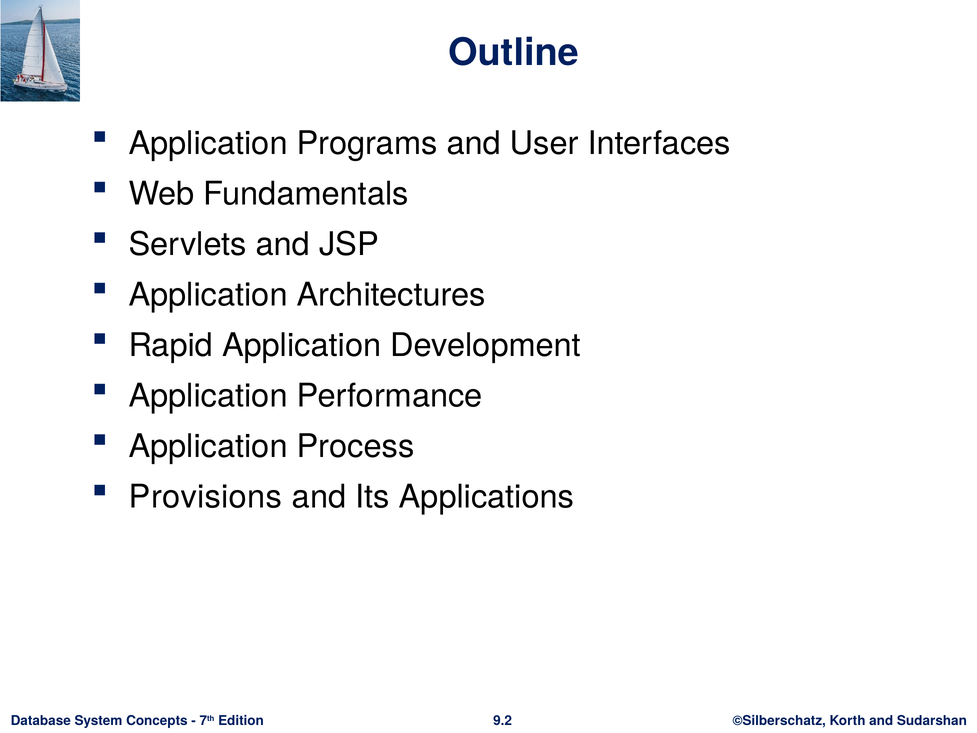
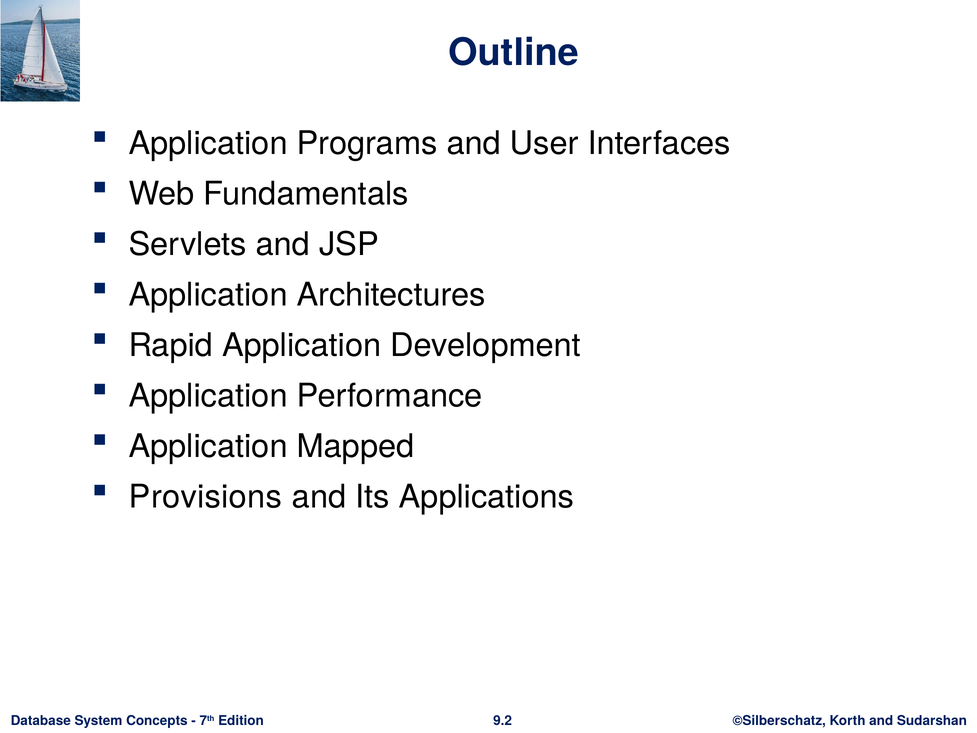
Process: Process -> Mapped (356, 446)
